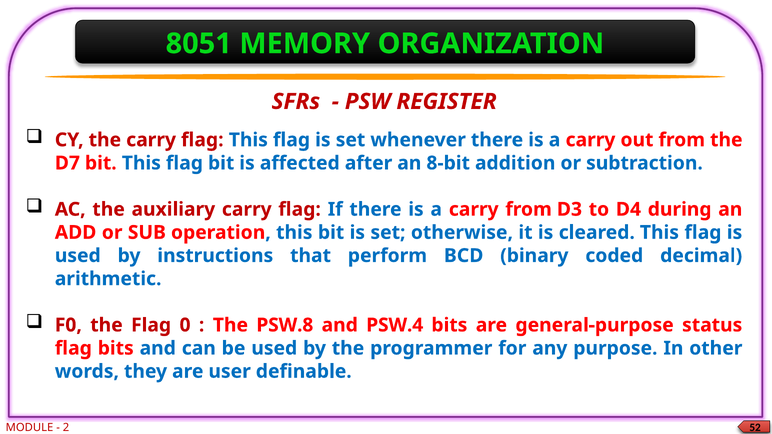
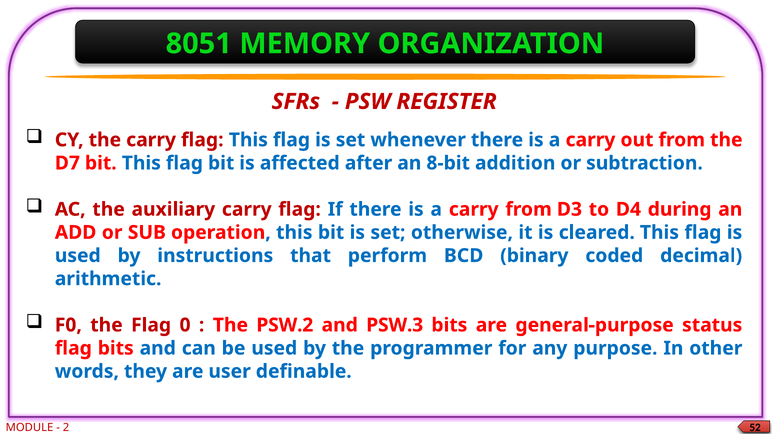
PSW.8: PSW.8 -> PSW.2 (285, 325)
PSW.4: PSW.4 -> PSW.3 (395, 325)
